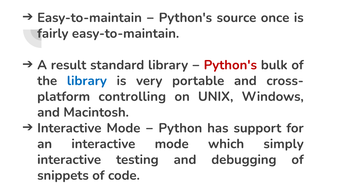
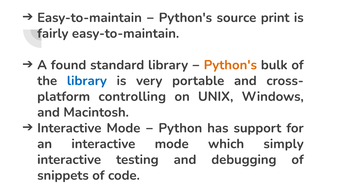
once: once -> print (275, 18)
result: result -> found (69, 65)
Python's colour: red -> orange (230, 65)
